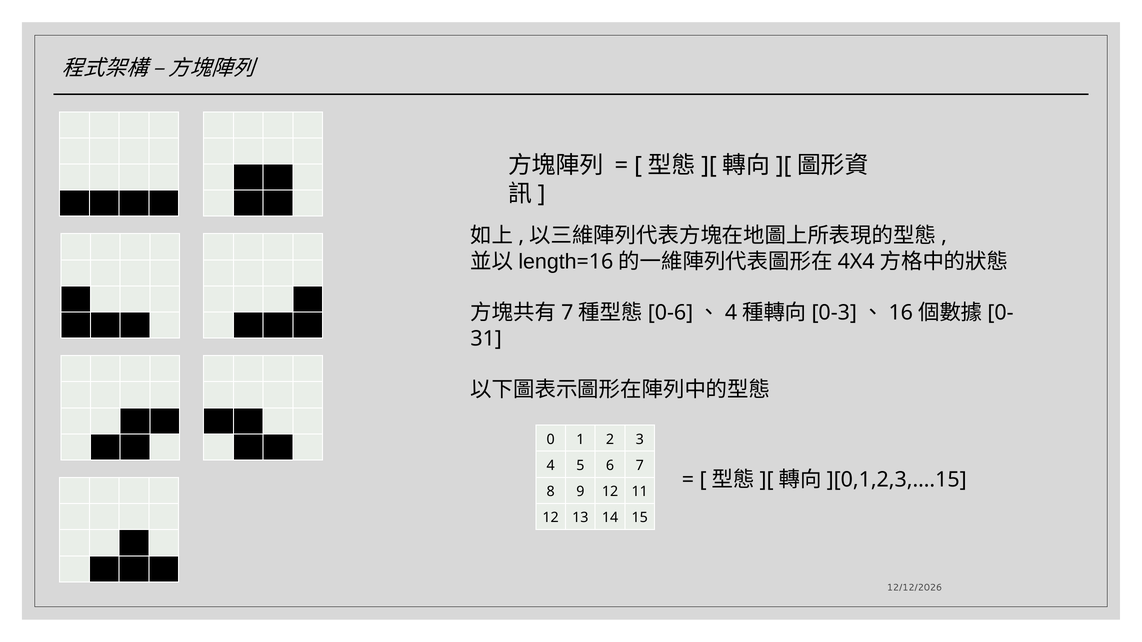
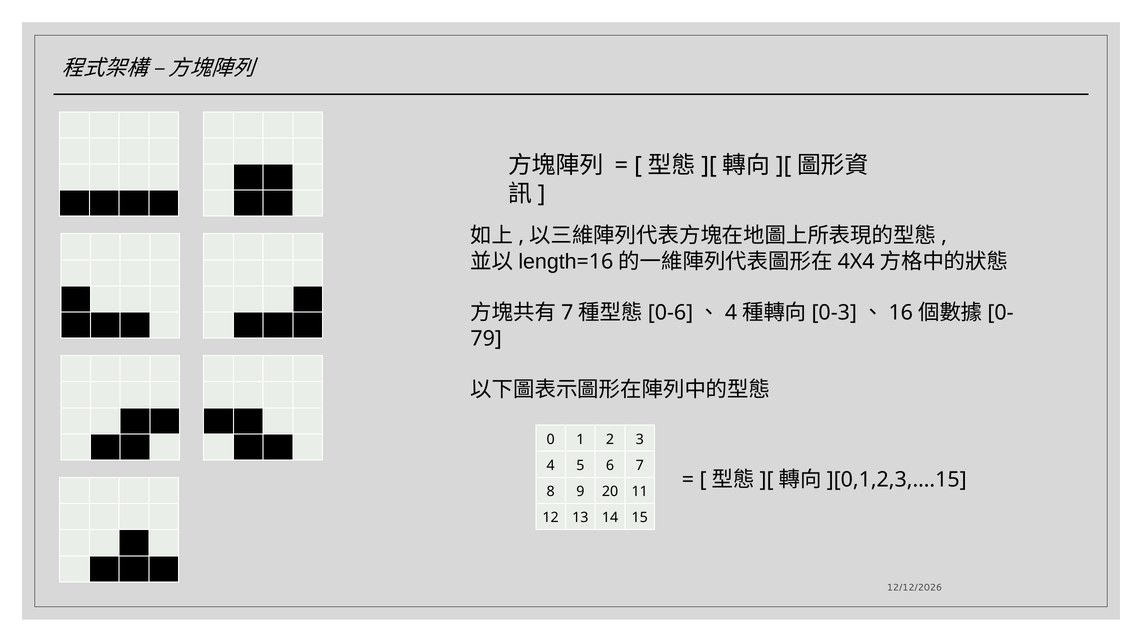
31: 31 -> 79 (486, 339)
9 12: 12 -> 20 (610, 492)
